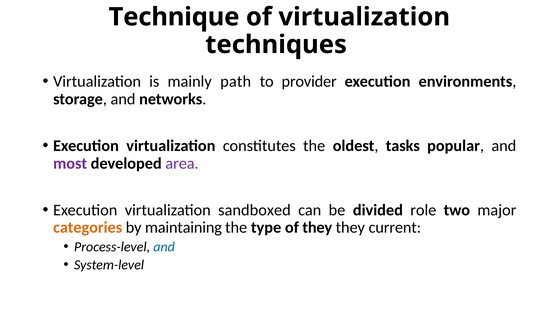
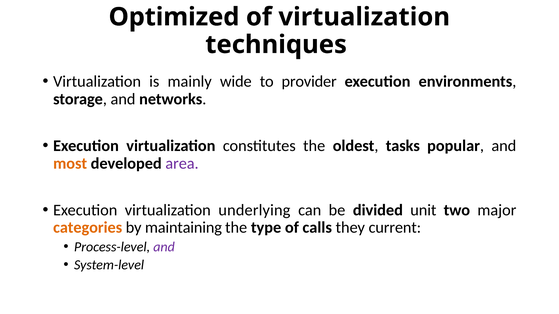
Technique: Technique -> Optimized (174, 17)
path: path -> wide (236, 82)
most colour: purple -> orange (70, 164)
sandboxed: sandboxed -> underlying (254, 210)
role: role -> unit (423, 210)
of they: they -> calls (317, 228)
and colour: blue -> purple (164, 247)
